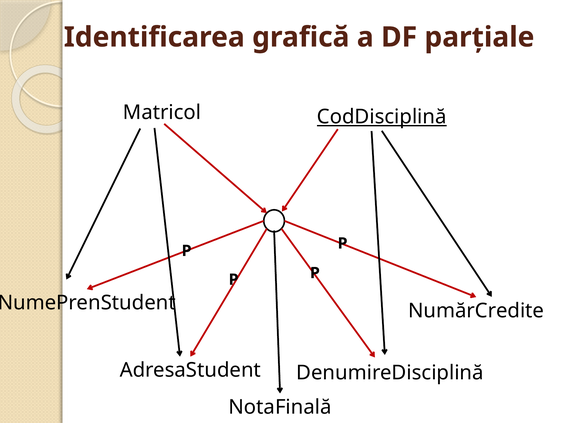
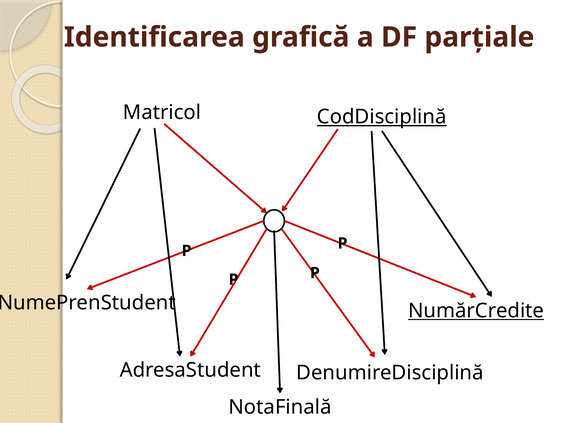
NumărCredite underline: none -> present (476, 311)
